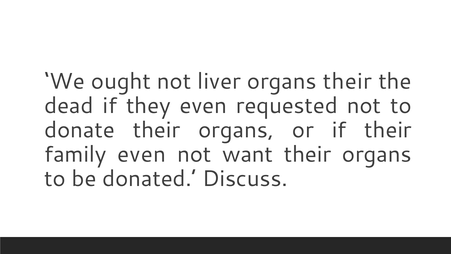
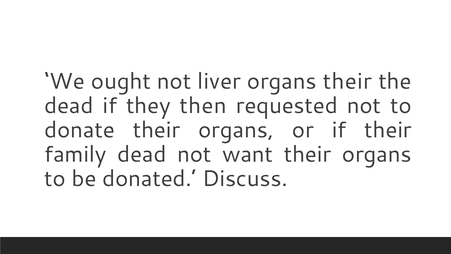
they even: even -> then (203, 106)
family even: even -> dead (142, 154)
